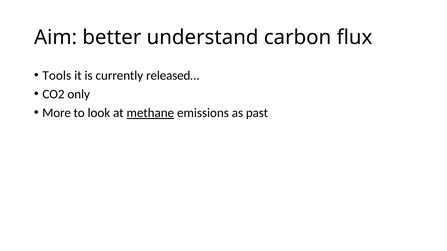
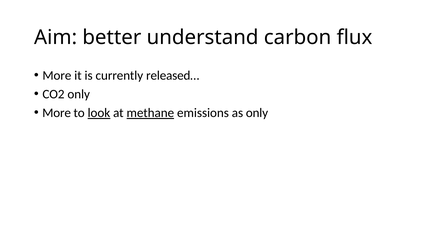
Tools: Tools -> More (57, 76)
look underline: none -> present (99, 113)
as past: past -> only (257, 113)
